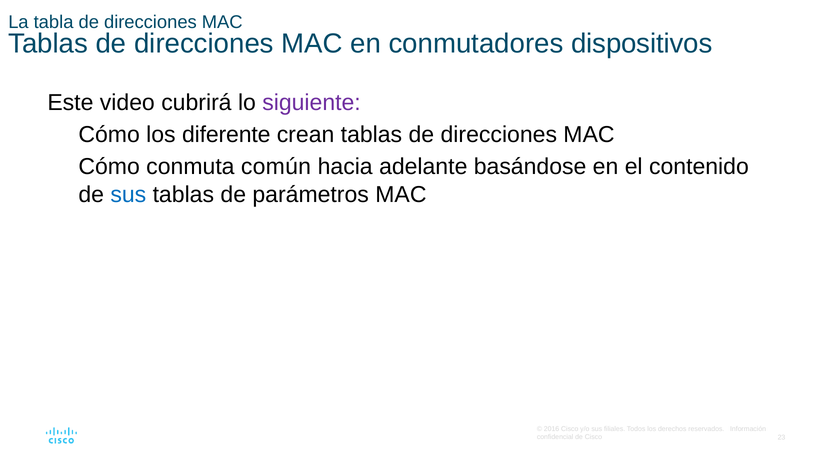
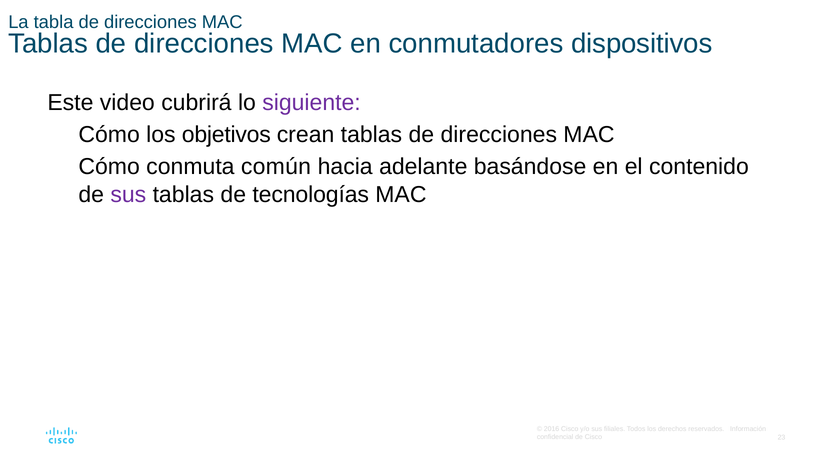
diferente: diferente -> objetivos (226, 135)
sus colour: blue -> purple (128, 194)
parámetros: parámetros -> tecnologías (311, 194)
